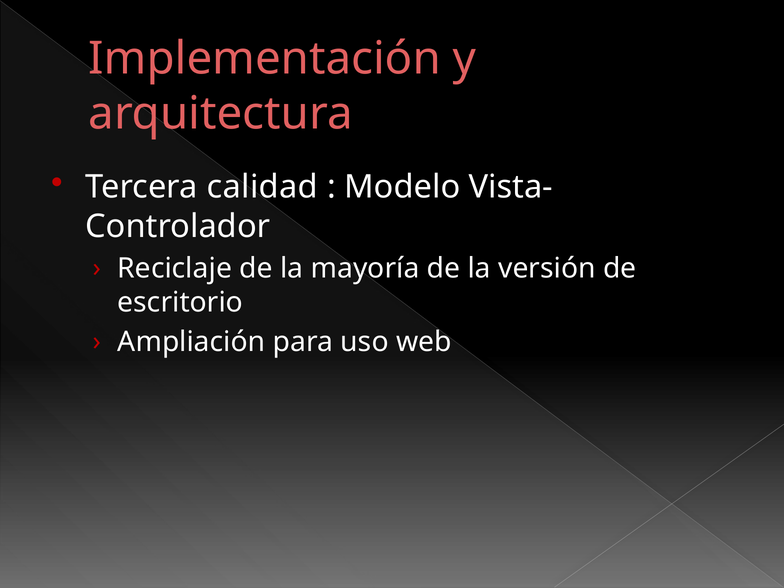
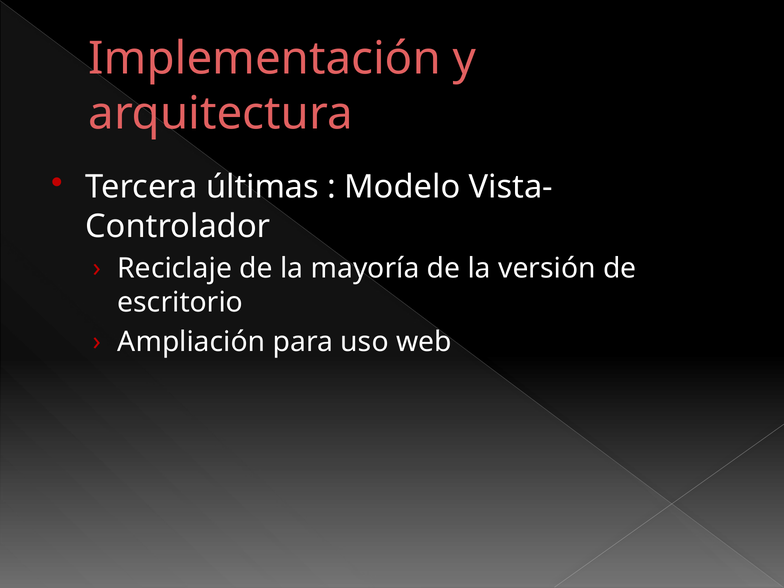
calidad: calidad -> últimas (262, 187)
